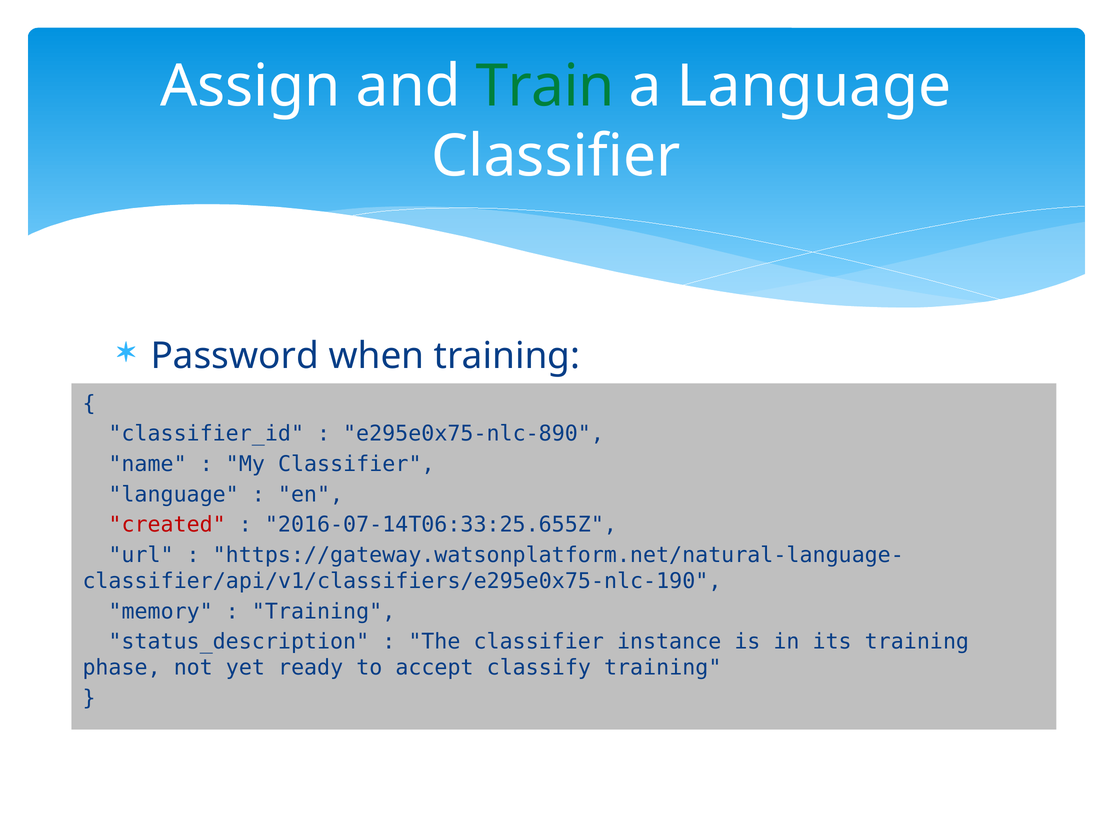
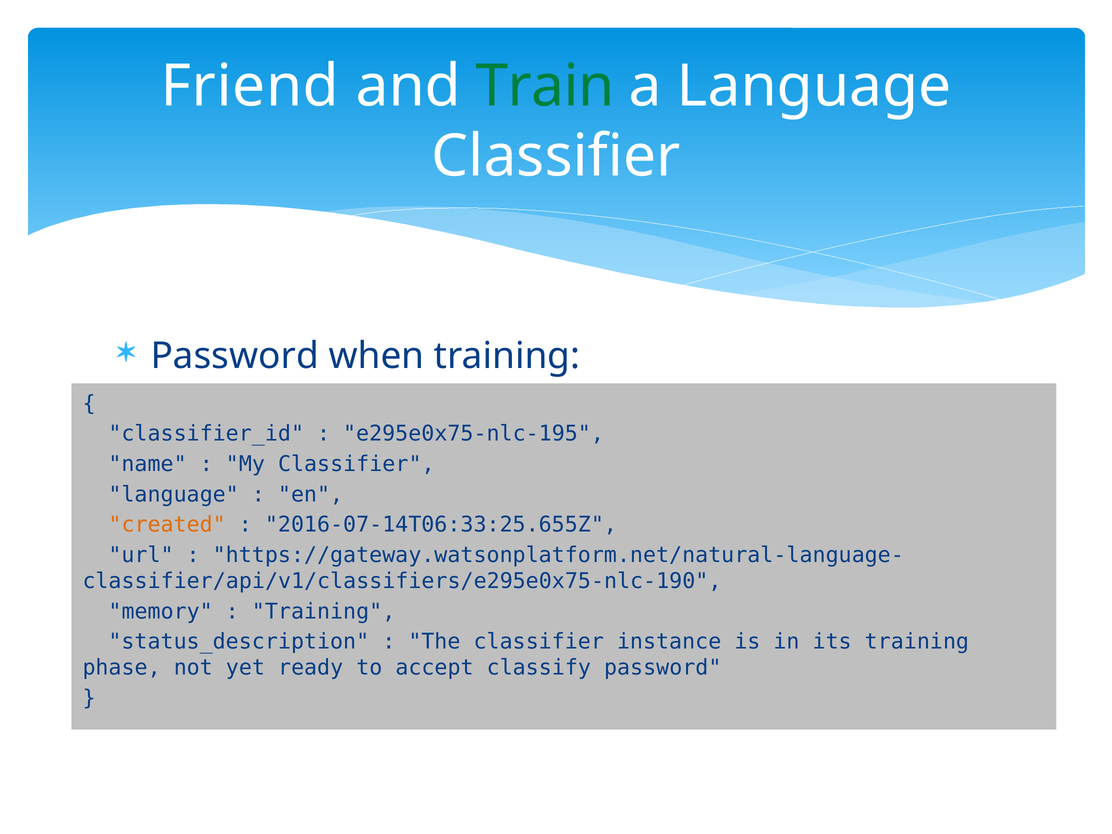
Assign: Assign -> Friend (250, 86)
e295e0x75-nlc-890: e295e0x75-nlc-890 -> e295e0x75-nlc-195 (473, 434)
created colour: red -> orange (167, 525)
classify training: training -> password (663, 668)
